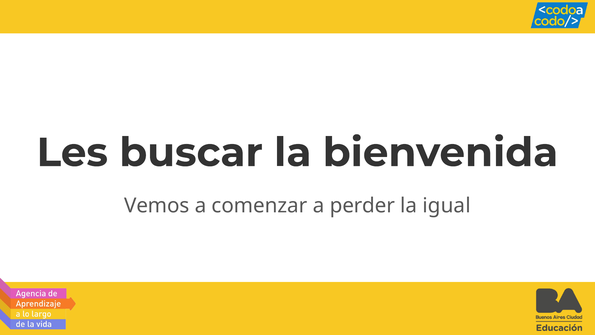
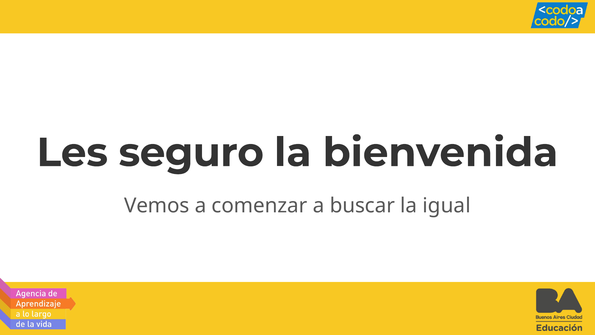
buscar: buscar -> seguro (191, 153)
perder: perder -> buscar (362, 206)
